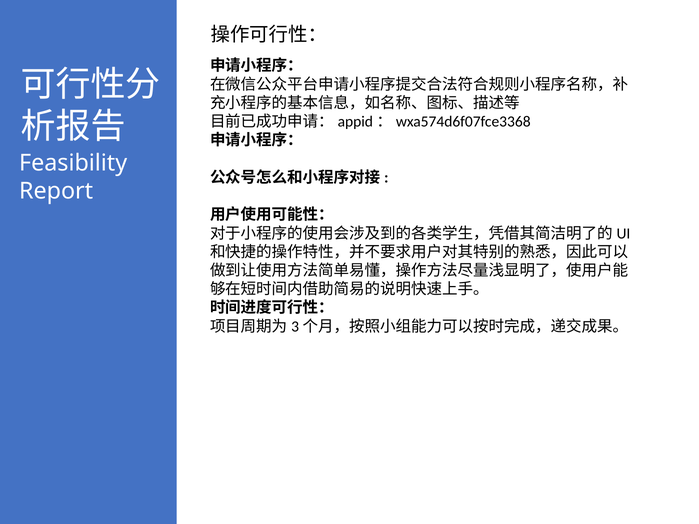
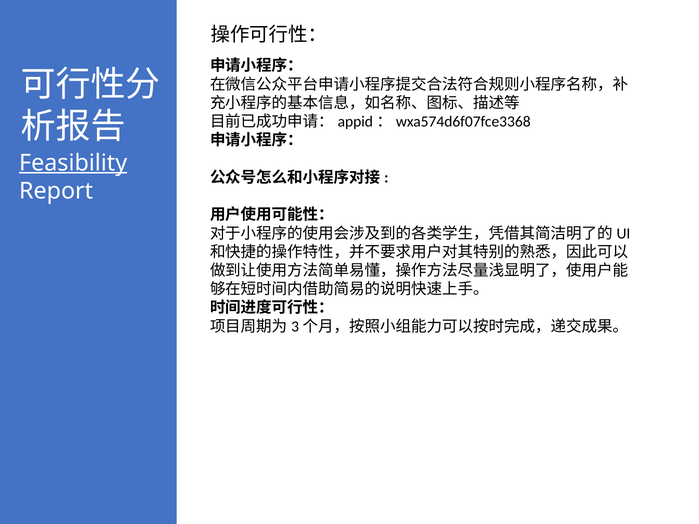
Feasibility underline: none -> present (73, 163)
